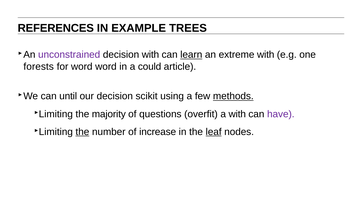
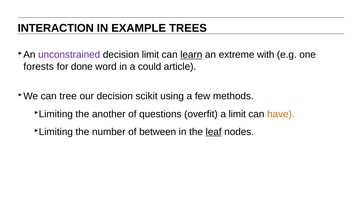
REFERENCES: REFERENCES -> INTERACTION (56, 28)
decision with: with -> limit (150, 55)
for word: word -> done (82, 67)
until: until -> tree (68, 96)
methods underline: present -> none (233, 96)
majority: majority -> another (109, 114)
a with: with -> limit (237, 114)
have colour: purple -> orange (281, 114)
the underline: present -> none (82, 132)
increase: increase -> between (158, 132)
